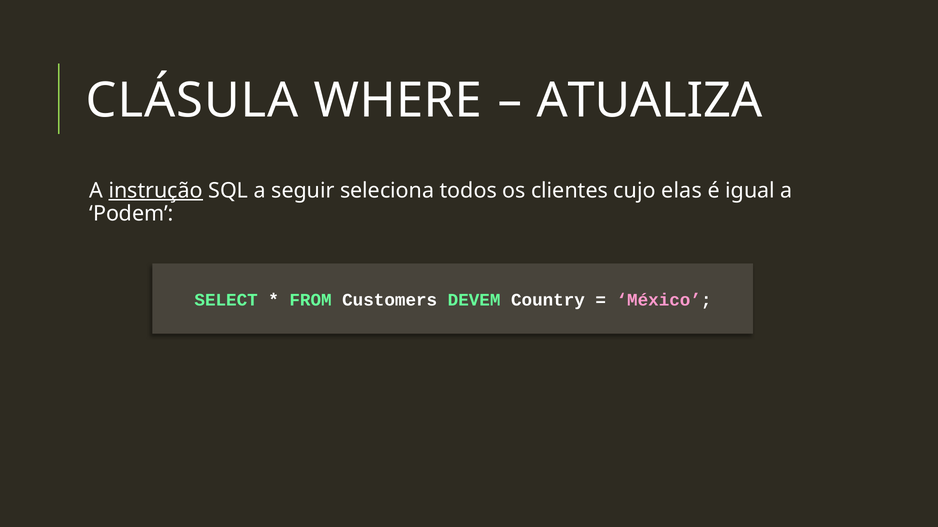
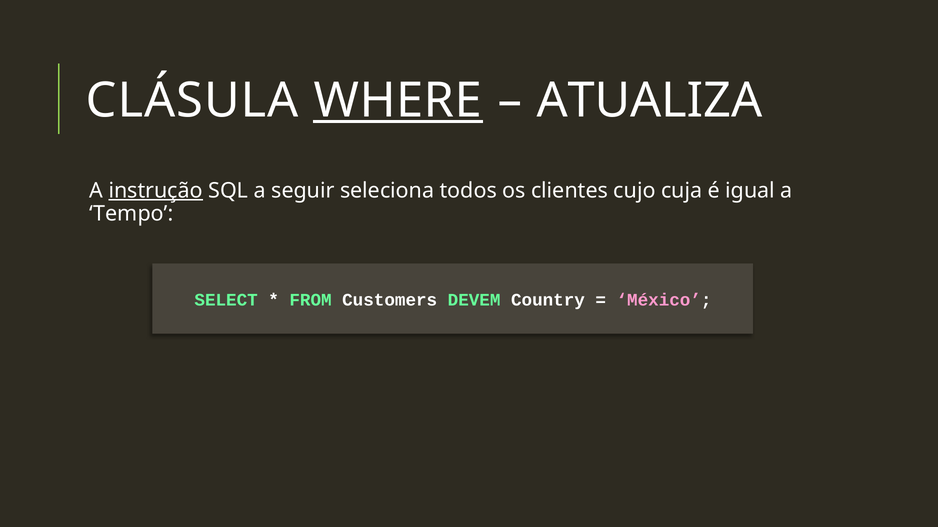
WHERE underline: none -> present (398, 101)
elas: elas -> cuja (682, 191)
Podem: Podem -> Tempo (131, 214)
